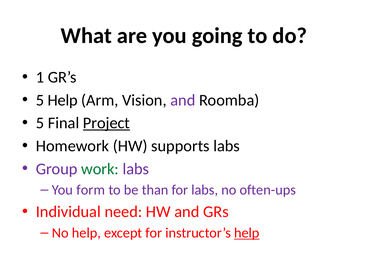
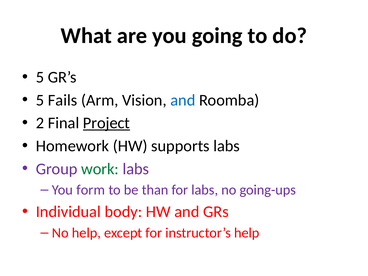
1: 1 -> 5 (40, 77)
5 Help: Help -> Fails (63, 100)
and colour: purple -> blue (183, 100)
5: 5 -> 2 (40, 123)
often-ups: often-ups -> going-ups (268, 190)
need: need -> body (123, 212)
help underline: present -> none (247, 233)
